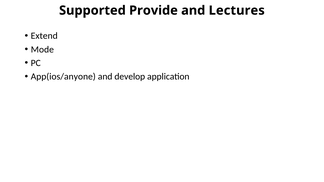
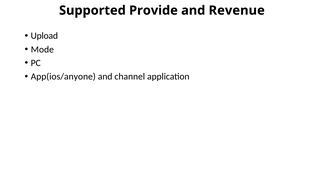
Lectures: Lectures -> Revenue (237, 10)
Extend: Extend -> Upload (44, 36)
develop: develop -> channel (130, 77)
